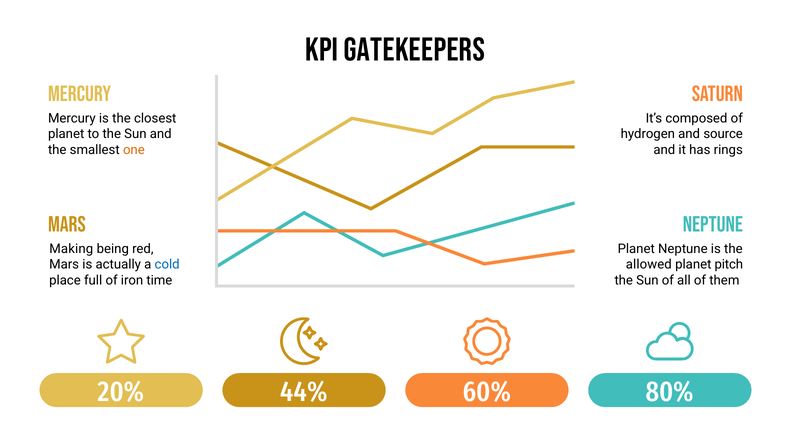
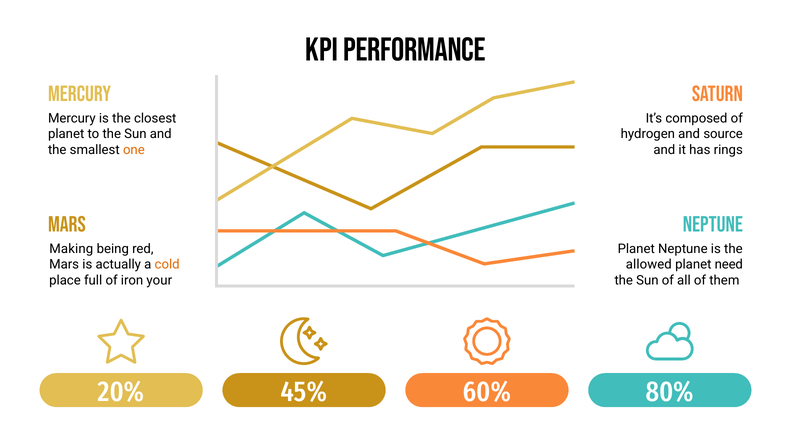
GATEKEEPERS: GATEKEEPERS -> PERFORMANCE (415, 50)
cold colour: blue -> orange (167, 265)
pitch: pitch -> need (729, 265)
time: time -> your (159, 280)
44%: 44% -> 45% (304, 392)
